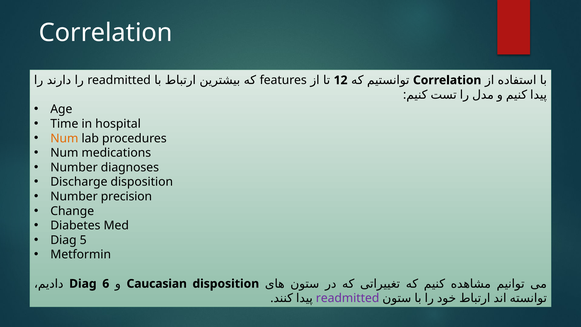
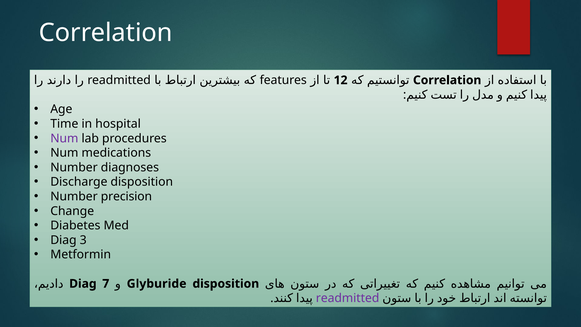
Num colour: orange -> purple (64, 138)
5: 5 -> 3 (83, 240)
6: 6 -> 7 (106, 284)
Caucasian: Caucasian -> Glyburide (157, 284)
